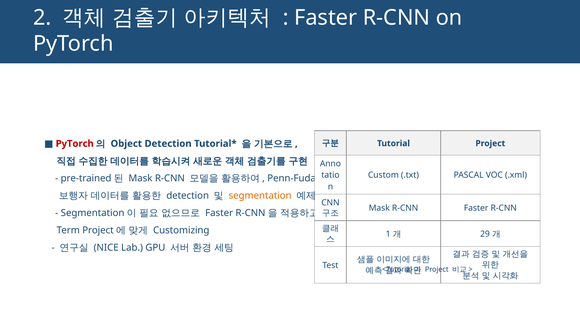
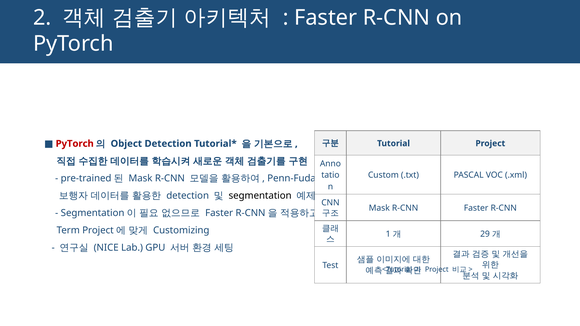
segmentation colour: orange -> black (260, 196)
